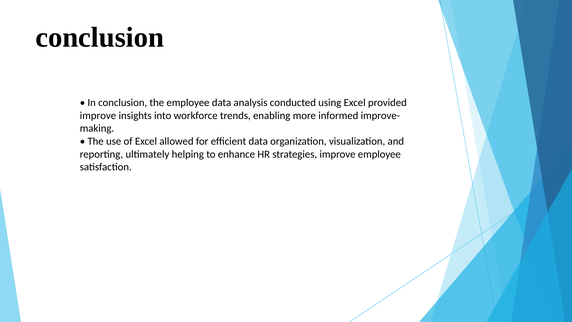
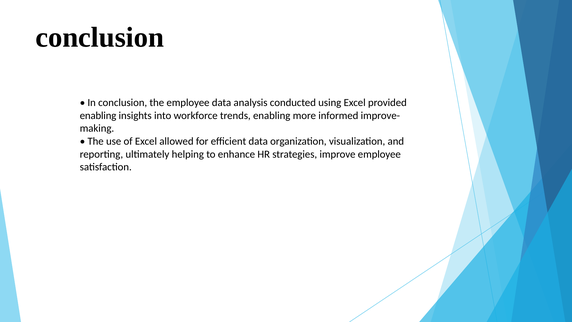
improve: improve -> enabling (98, 115)
